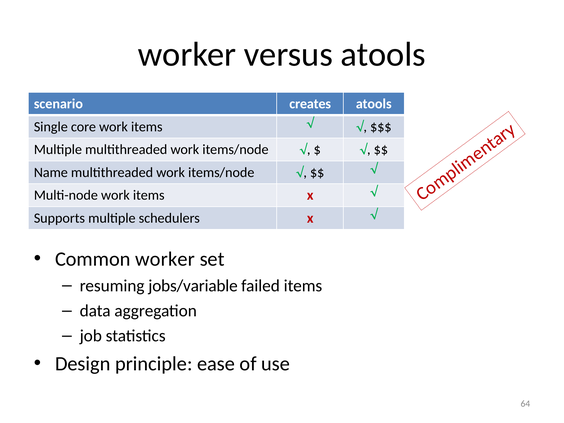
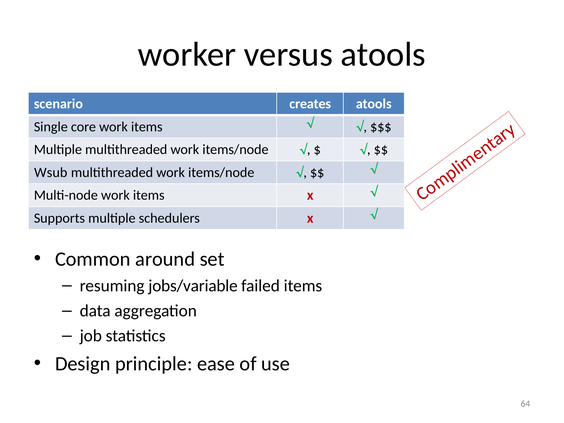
Name: Name -> Wsub (51, 172)
Common worker: worker -> around (165, 259)
